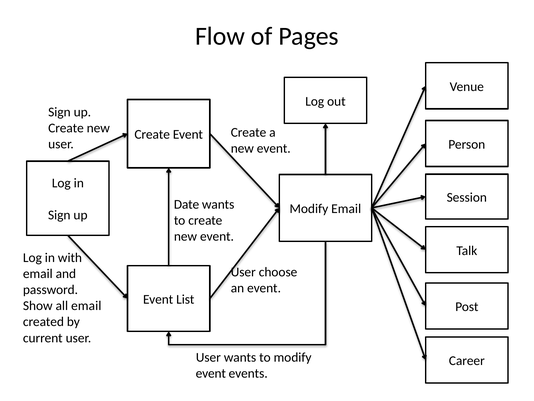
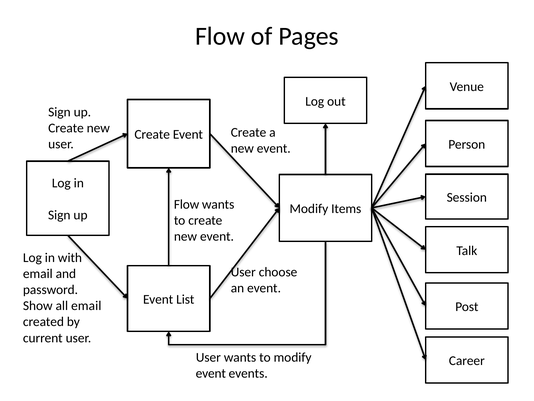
Date: Date -> Flow (187, 204)
Modify Email: Email -> Items (346, 209)
